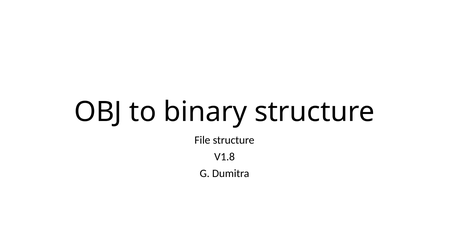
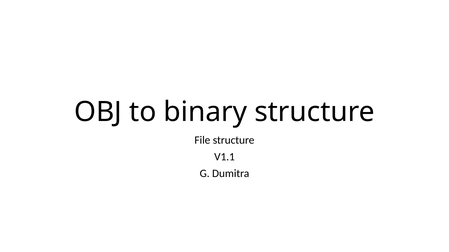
V1.8: V1.8 -> V1.1 (224, 157)
